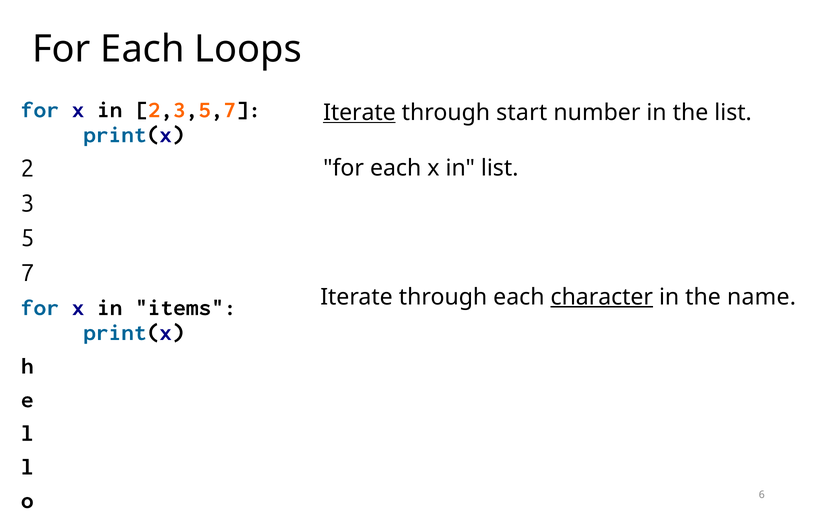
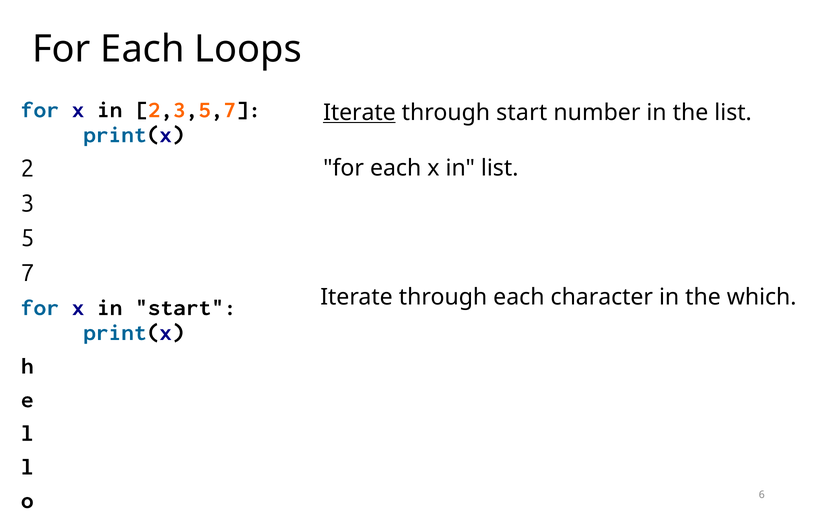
character underline: present -> none (602, 297)
name: name -> which (762, 297)
in items: items -> start (186, 307)
